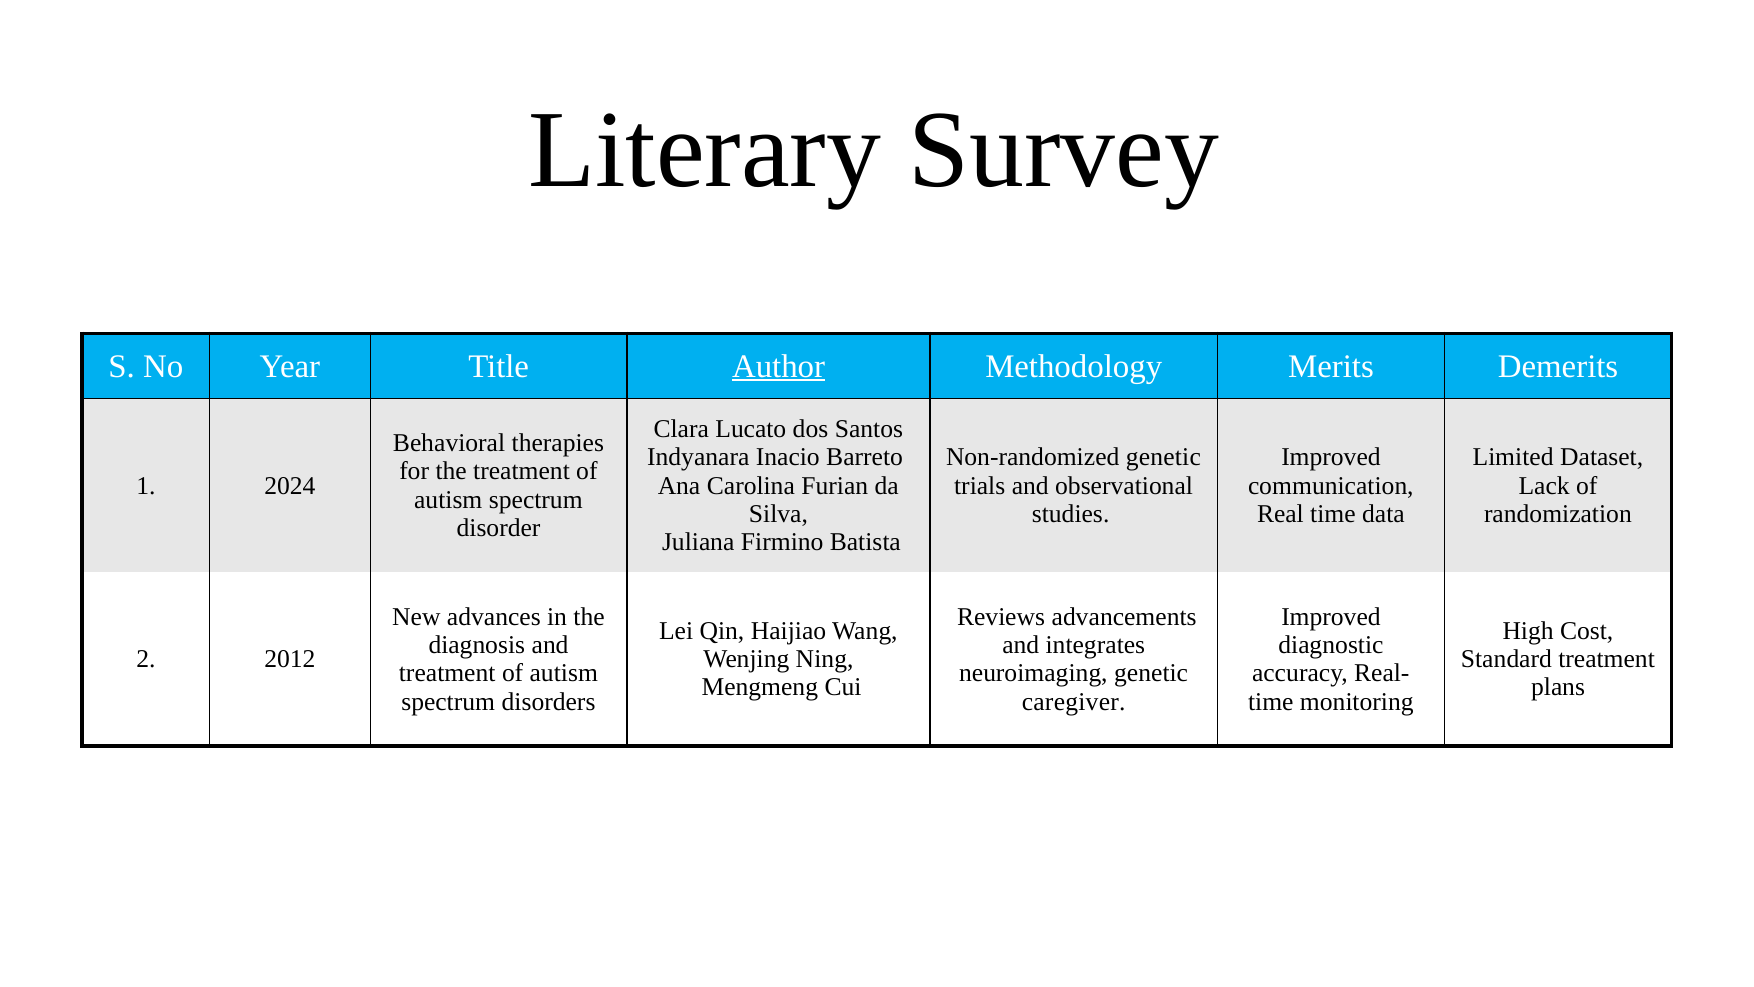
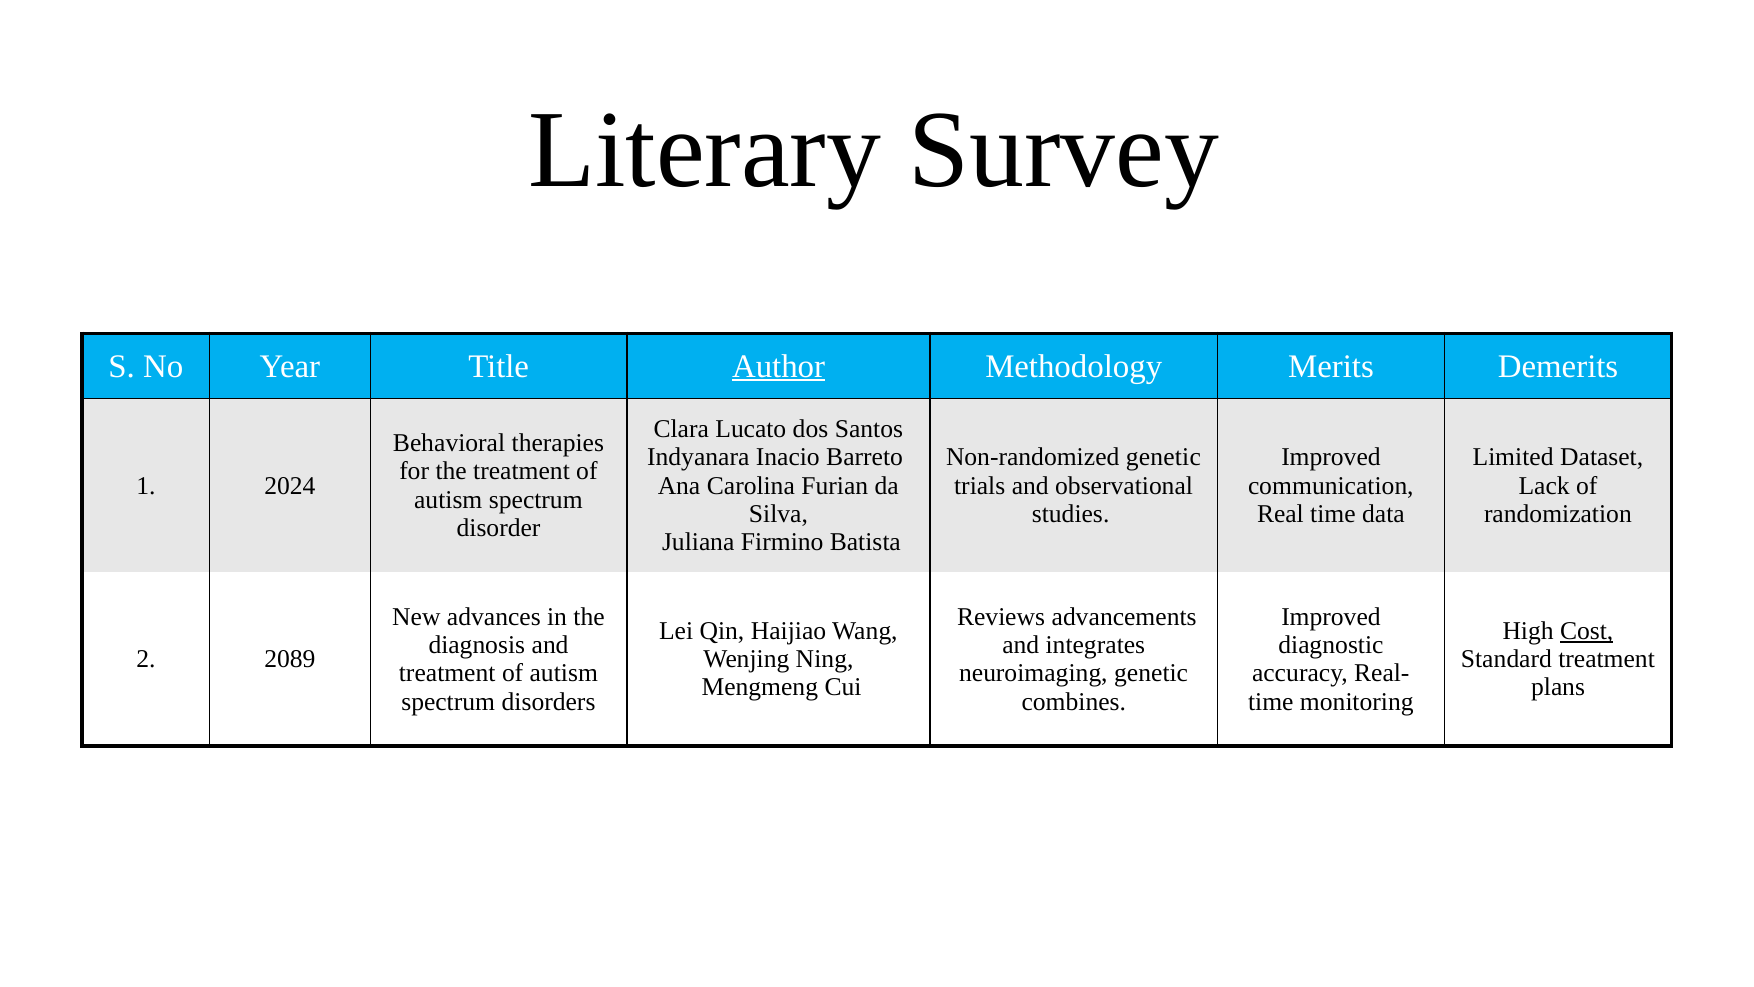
Cost underline: none -> present (1587, 631)
2012: 2012 -> 2089 (290, 659)
caregiver: caregiver -> combines (1074, 701)
